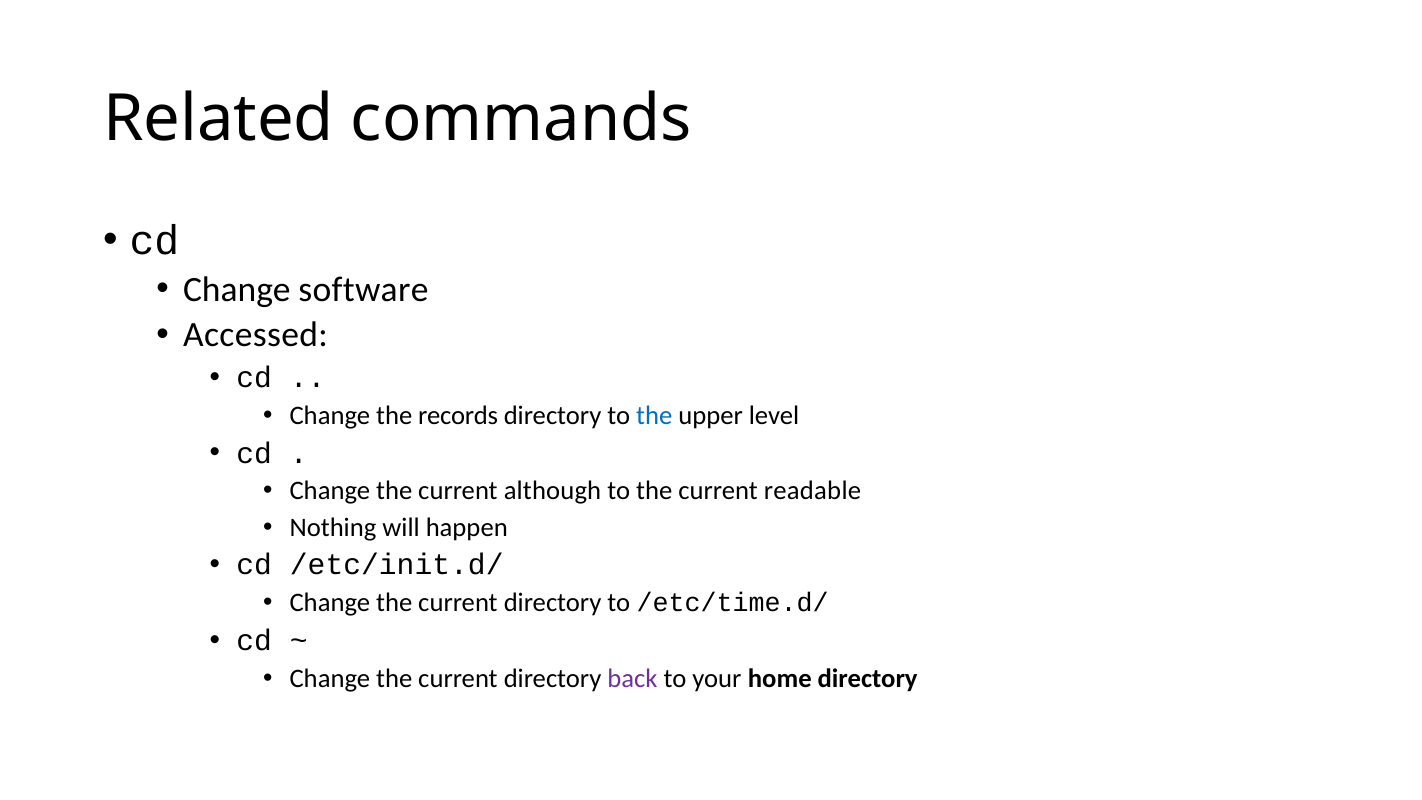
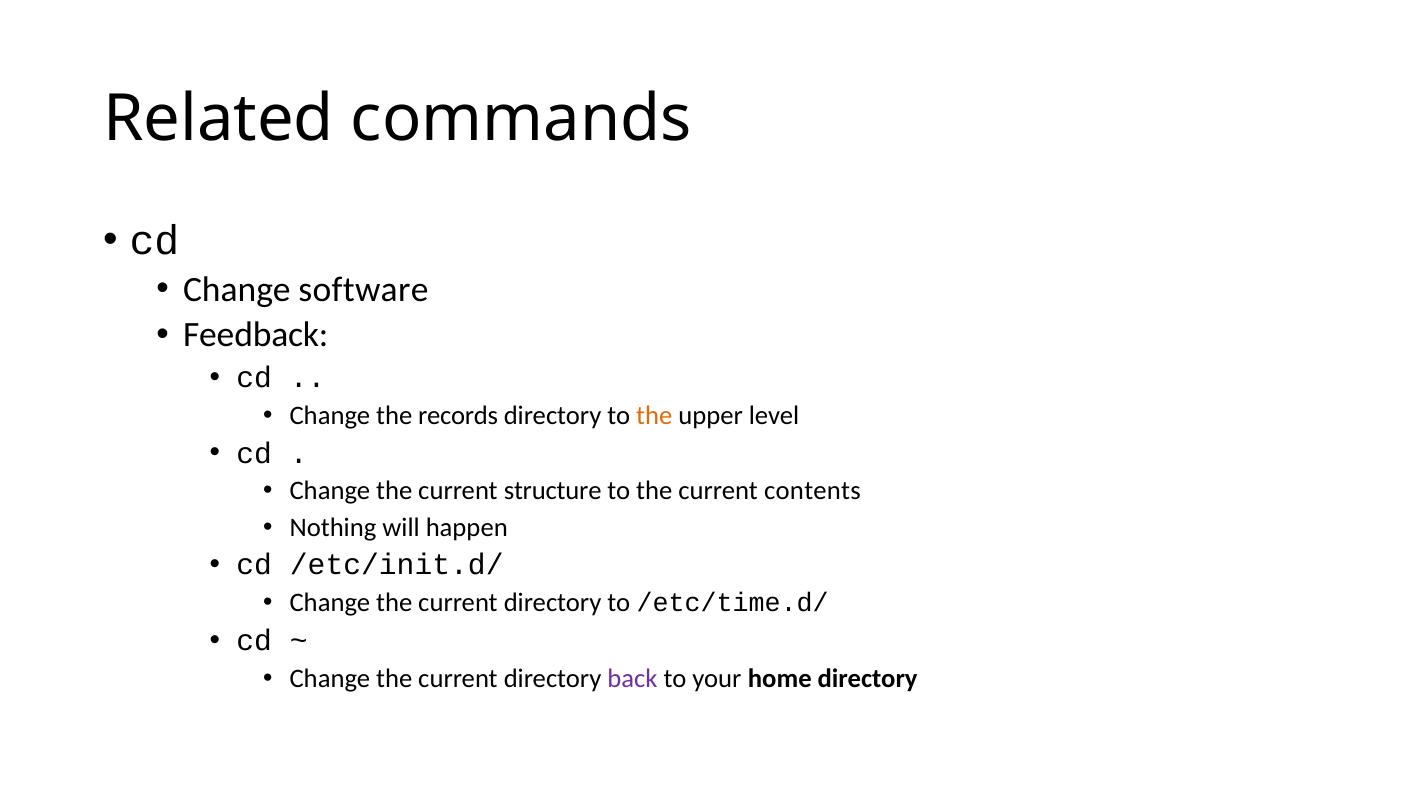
Accessed: Accessed -> Feedback (256, 335)
the colour: blue -> orange (654, 416)
although: although -> structure (553, 491)
readable: readable -> contents (812, 491)
